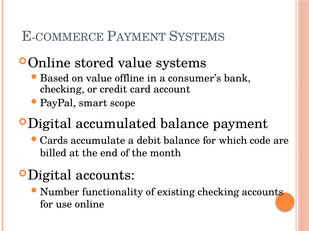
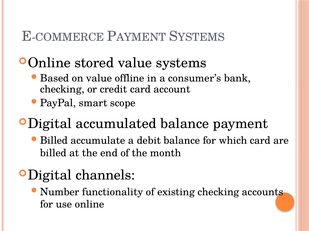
Cards: Cards -> Billed (54, 141)
which code: code -> card (260, 141)
accounts: accounts -> channels (105, 176)
